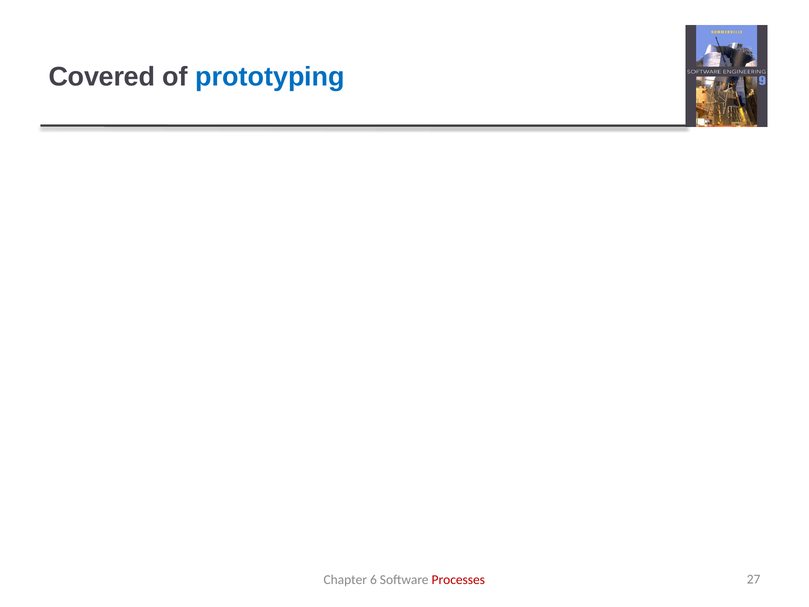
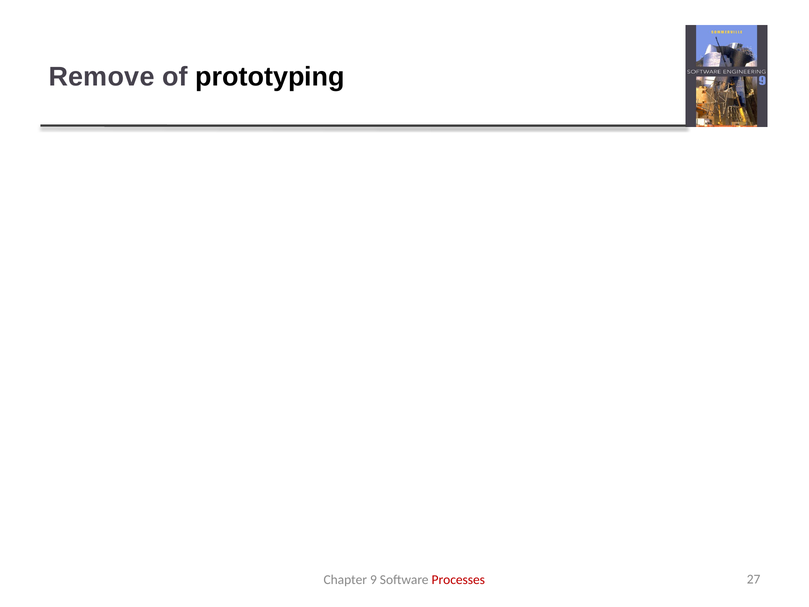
Covered: Covered -> Remove (102, 77)
prototyping colour: blue -> black (270, 77)
6: 6 -> 9 (373, 579)
